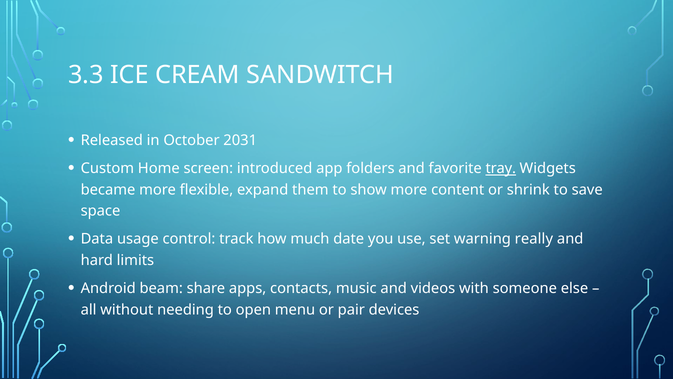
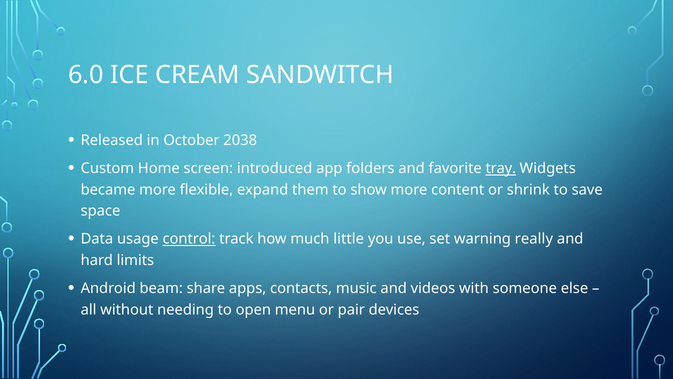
3.3: 3.3 -> 6.0 (86, 75)
2031: 2031 -> 2038 (240, 140)
control underline: none -> present (189, 239)
date: date -> little (349, 239)
